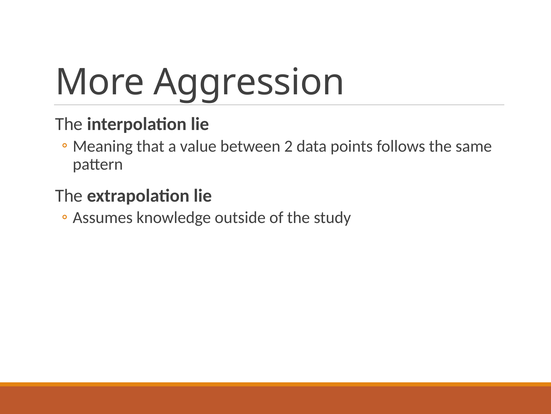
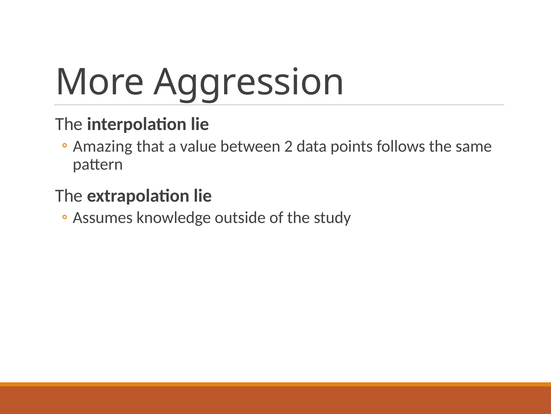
Meaning: Meaning -> Amazing (103, 146)
